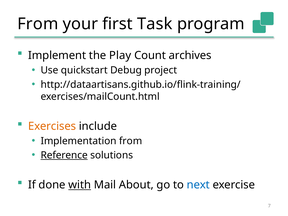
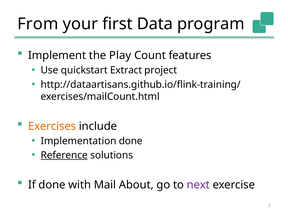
Task: Task -> Data (155, 24)
archives: archives -> features (190, 55)
Debug: Debug -> Extract (126, 70)
Implementation from: from -> done (131, 141)
with underline: present -> none (80, 185)
next colour: blue -> purple (198, 185)
